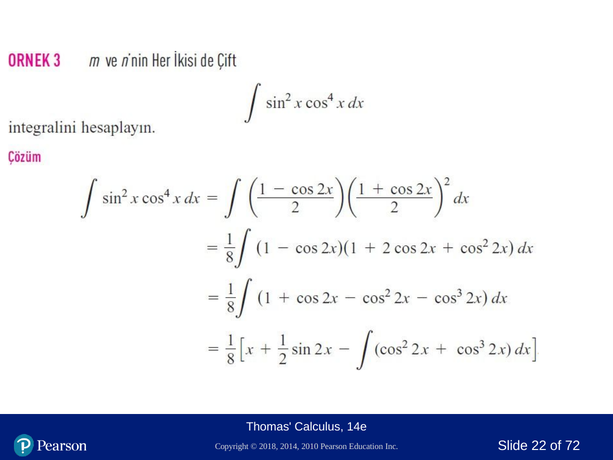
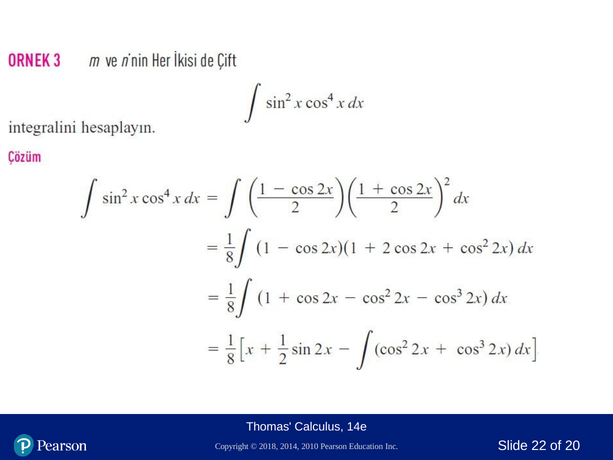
72: 72 -> 20 (573, 446)
